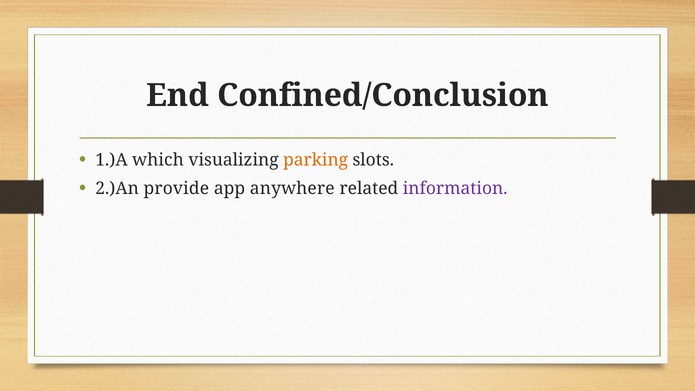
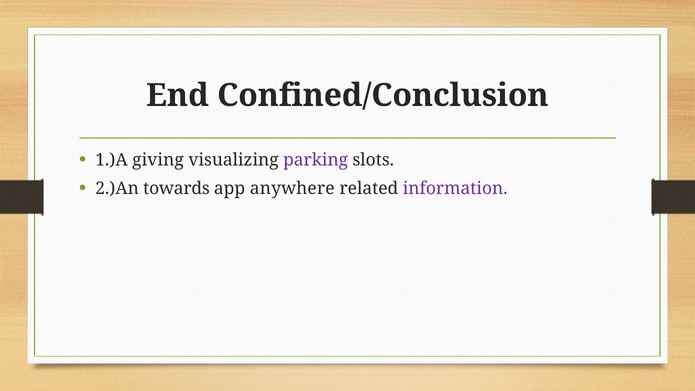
which: which -> giving (158, 160)
parking colour: orange -> purple (316, 160)
provide: provide -> towards (177, 189)
